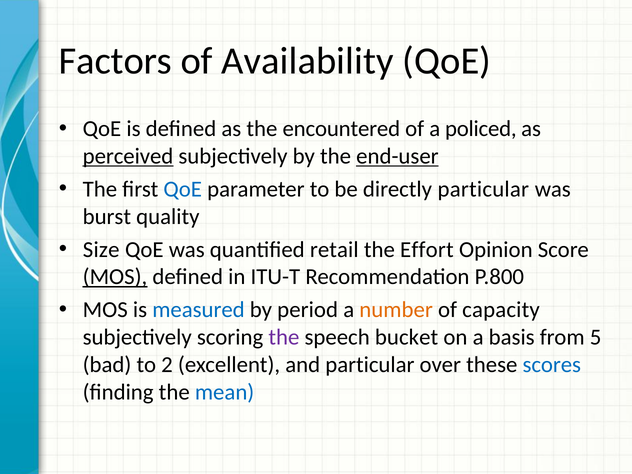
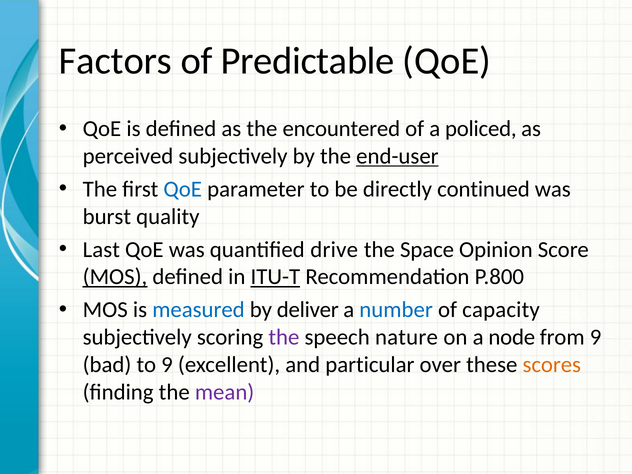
Availability: Availability -> Predictable (308, 61)
perceived underline: present -> none (128, 156)
directly particular: particular -> continued (484, 189)
Size: Size -> Last (101, 250)
retail: retail -> drive (334, 250)
Effort: Effort -> Space (427, 250)
ITU-T underline: none -> present (275, 277)
period: period -> deliver (308, 310)
number colour: orange -> blue (396, 310)
bucket: bucket -> nature (406, 337)
basis: basis -> node (512, 337)
from 5: 5 -> 9 (596, 337)
to 2: 2 -> 9 (167, 365)
scores colour: blue -> orange (552, 365)
mean colour: blue -> purple (225, 392)
